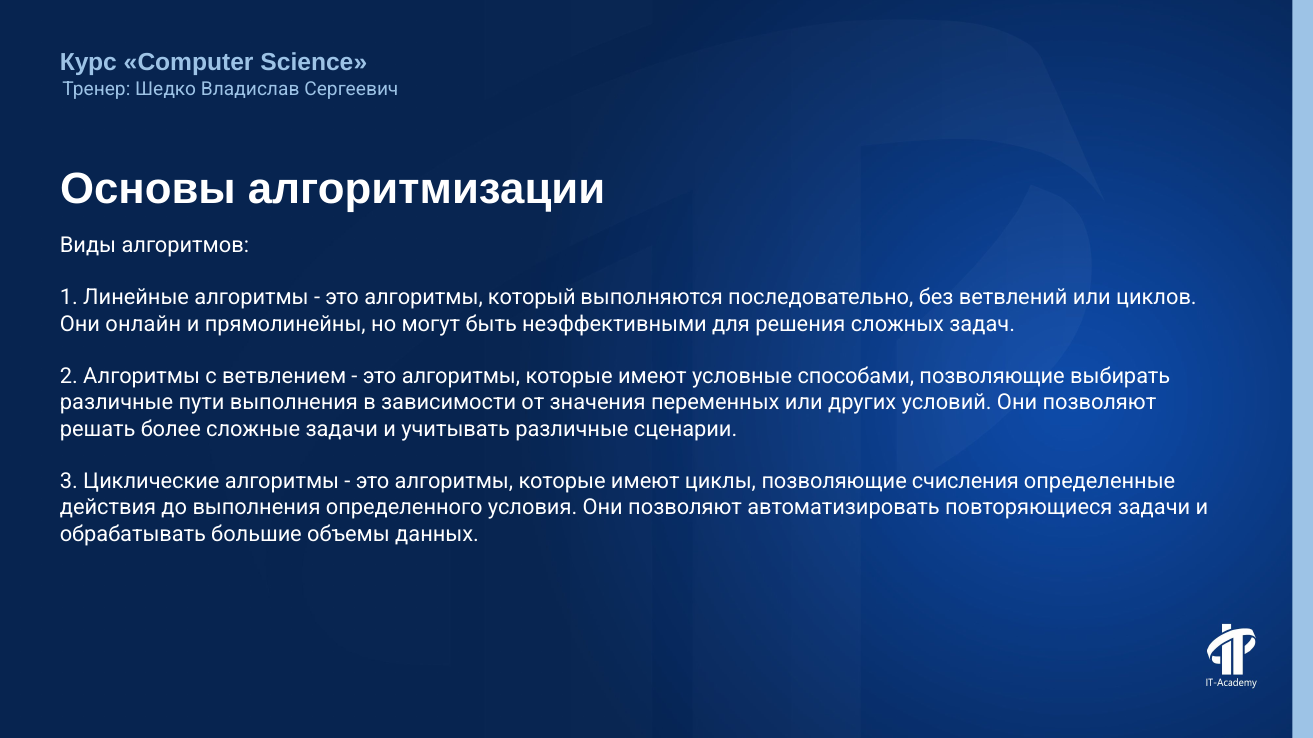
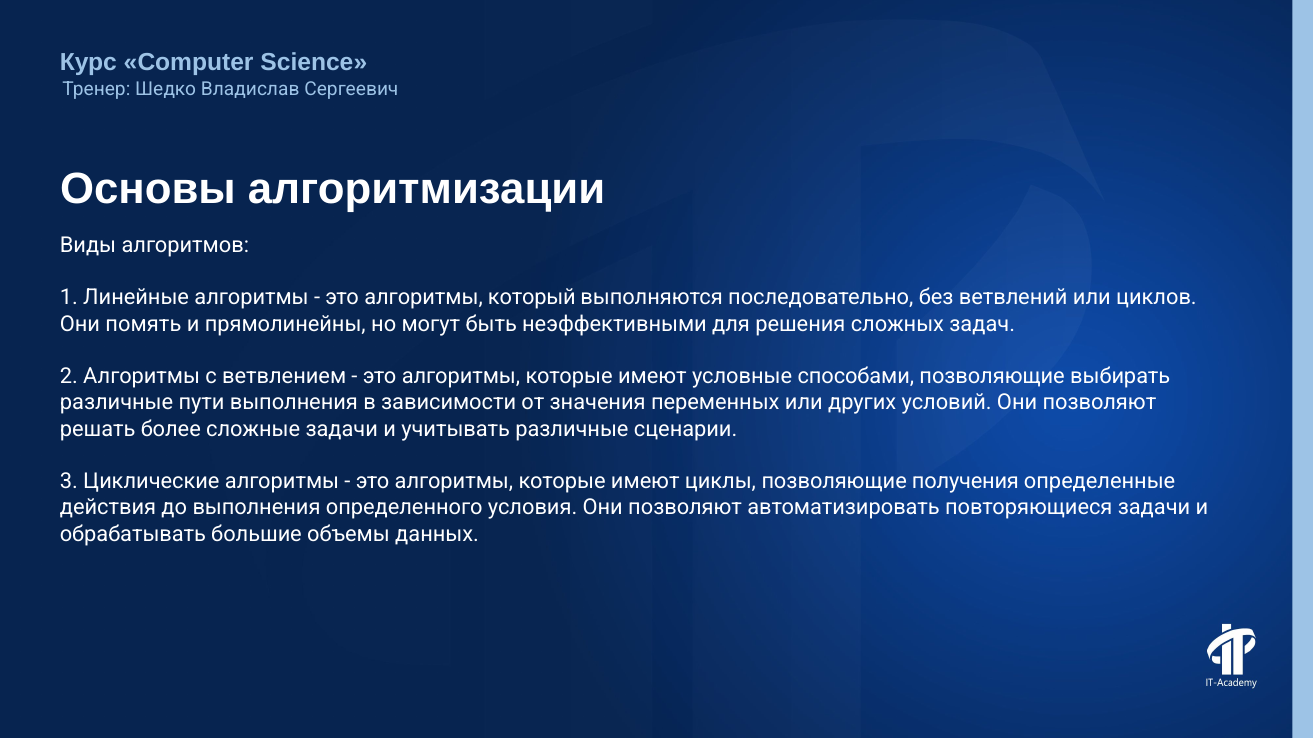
онлайн: онлайн -> помять (143, 324)
счисления: счисления -> получения (965, 482)
